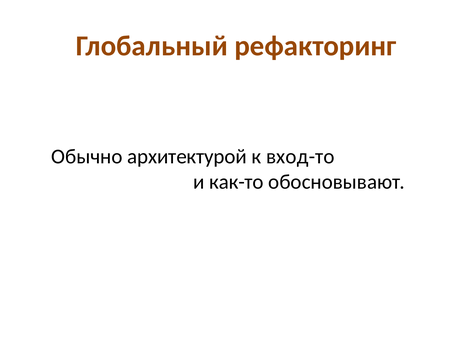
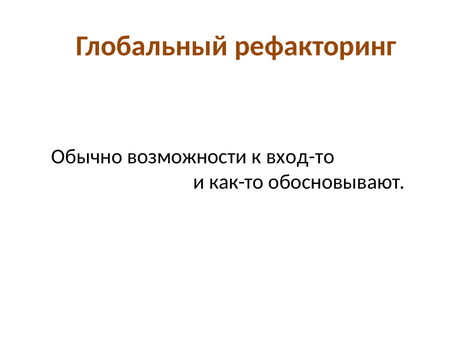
архитектурой: архитектурой -> возможности (187, 157)
